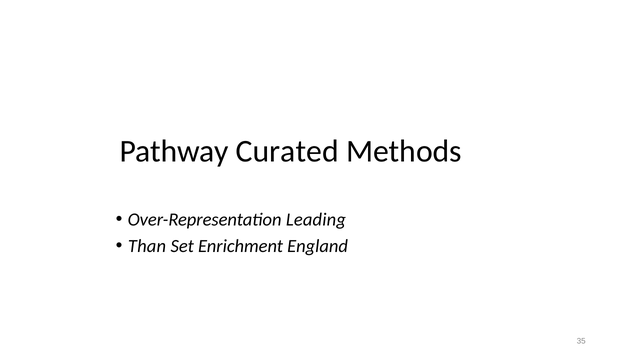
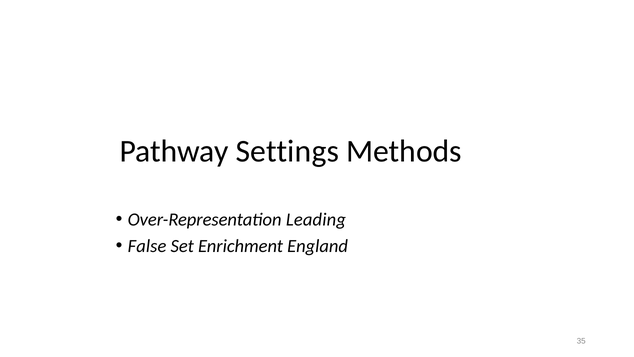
Curated: Curated -> Settings (287, 151)
Than: Than -> False (147, 246)
